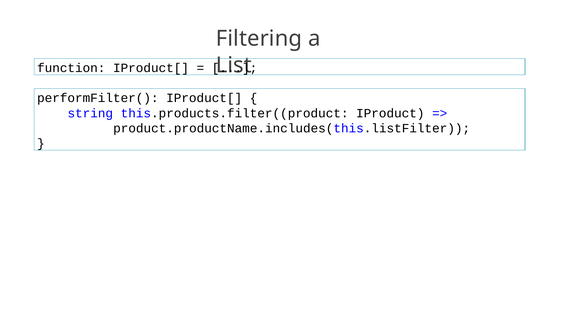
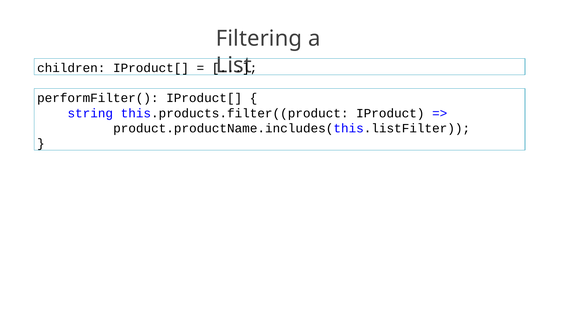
function: function -> children (71, 68)
